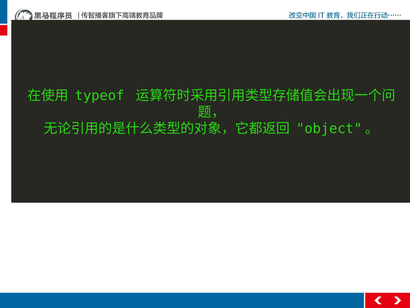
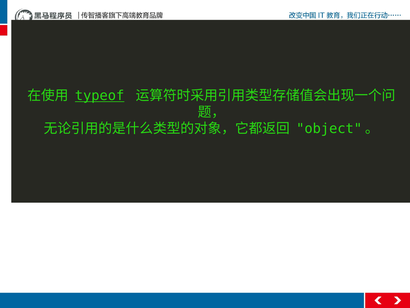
typeof underline: none -> present (100, 96)
